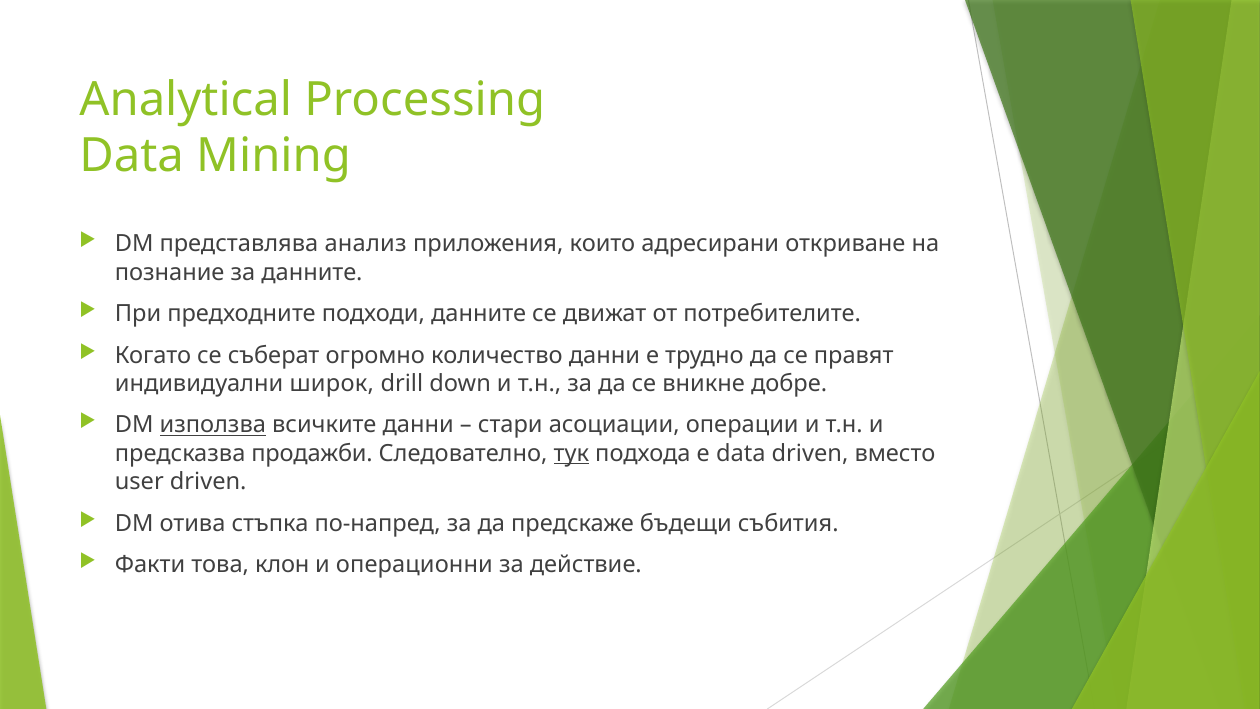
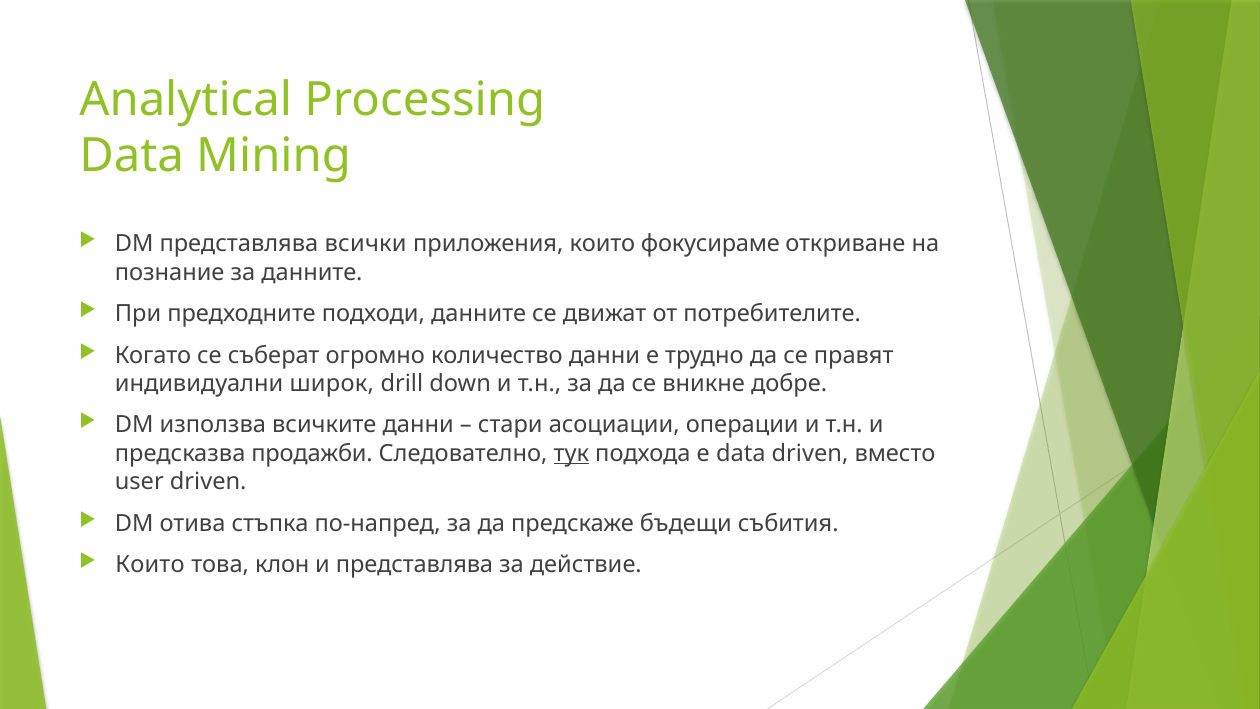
анализ: анализ -> всички (366, 244)
адресирани: адресирани -> фокусираме (710, 244)
използва underline: present -> none (213, 425)
Факти: Факти -> Които (150, 565)
и операционни: операционни -> представлява (415, 565)
